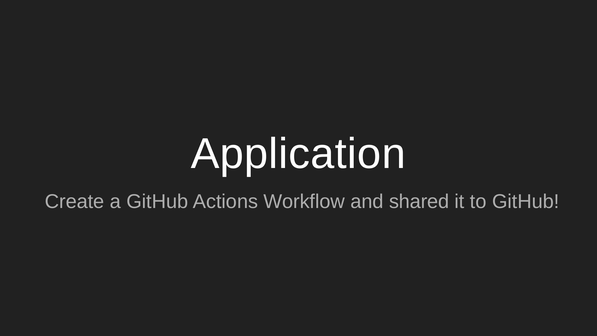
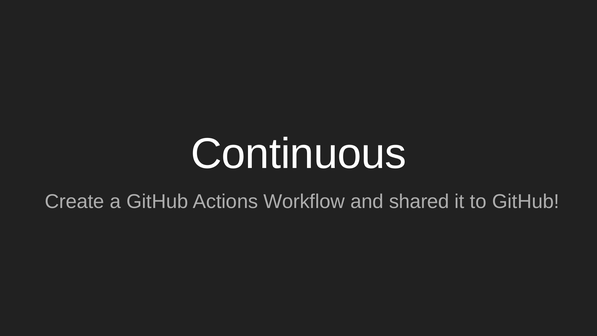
Application: Application -> Continuous (299, 154)
